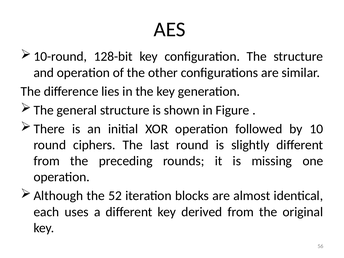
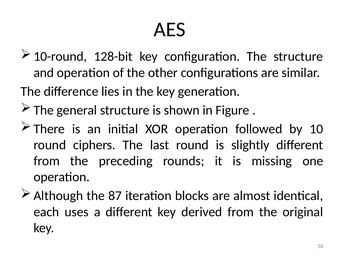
52: 52 -> 87 (115, 196)
